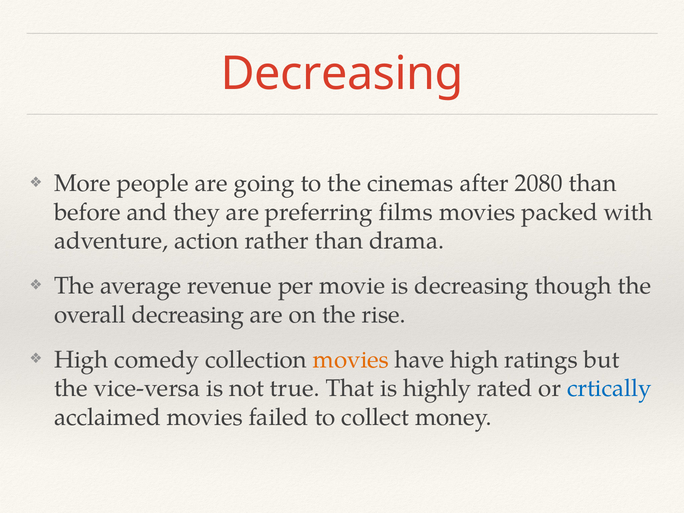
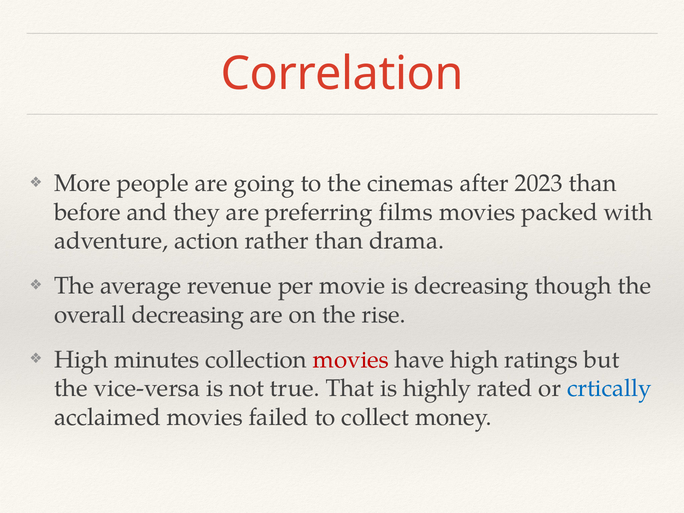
Decreasing: Decreasing -> Correlation (342, 74)
2080: 2080 -> 2023 (539, 183)
comedy: comedy -> minutes (157, 360)
movies colour: orange -> red (351, 360)
